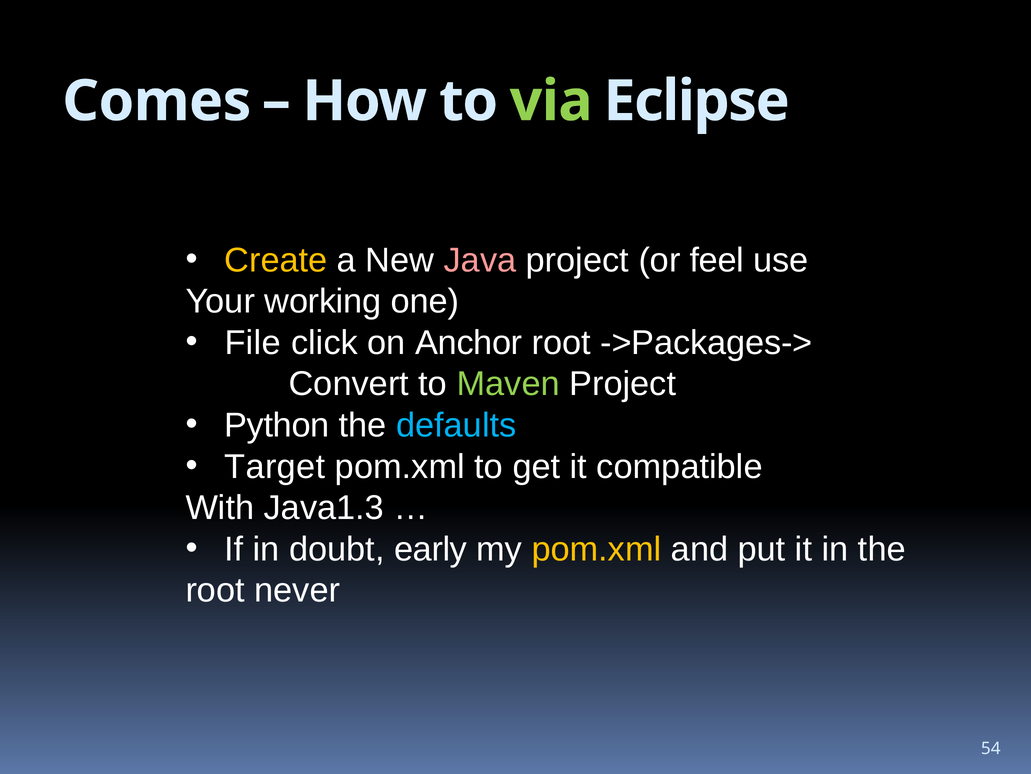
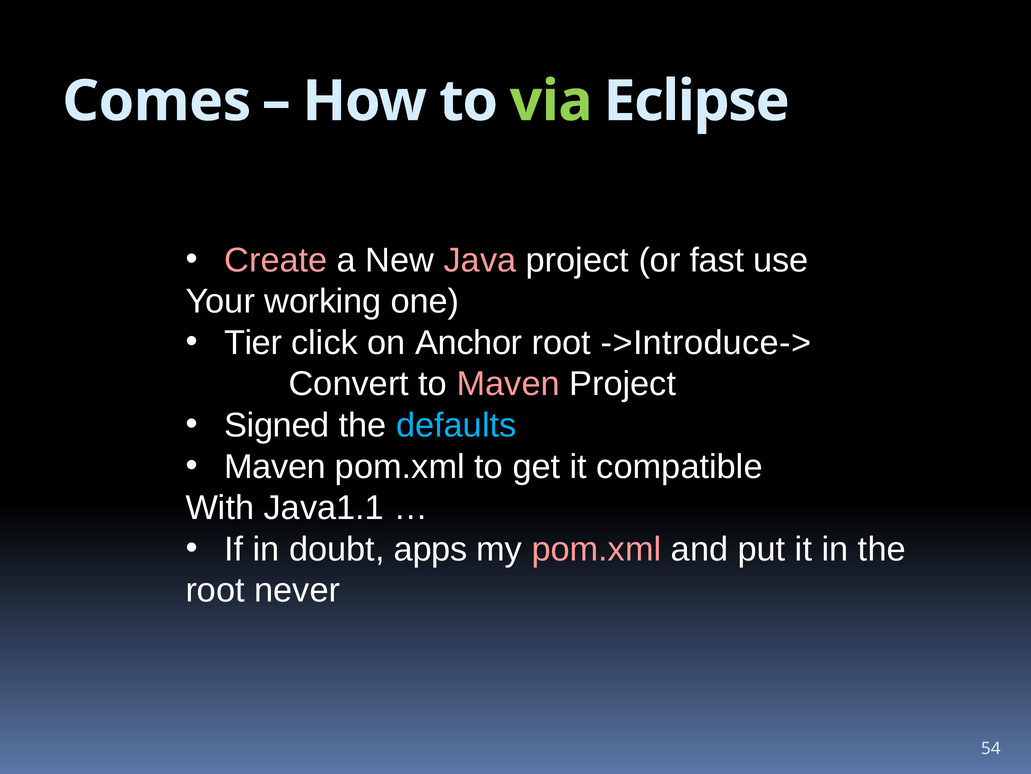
Create colour: yellow -> pink (276, 260)
feel: feel -> fast (717, 260)
File: File -> Tier (253, 343)
->Packages->: ->Packages-> -> ->Introduce-> (706, 343)
Maven colour: light green -> pink (508, 384)
Python: Python -> Signed (277, 425)
Target: Target -> Maven (275, 466)
Java1.3: Java1.3 -> Java1.1 (324, 507)
early: early -> apps (431, 549)
pom.xml colour: yellow -> pink (596, 549)
